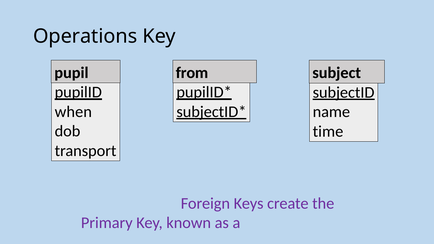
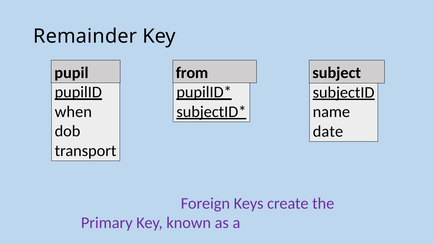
Operations: Operations -> Remainder (85, 36)
time: time -> date (328, 131)
